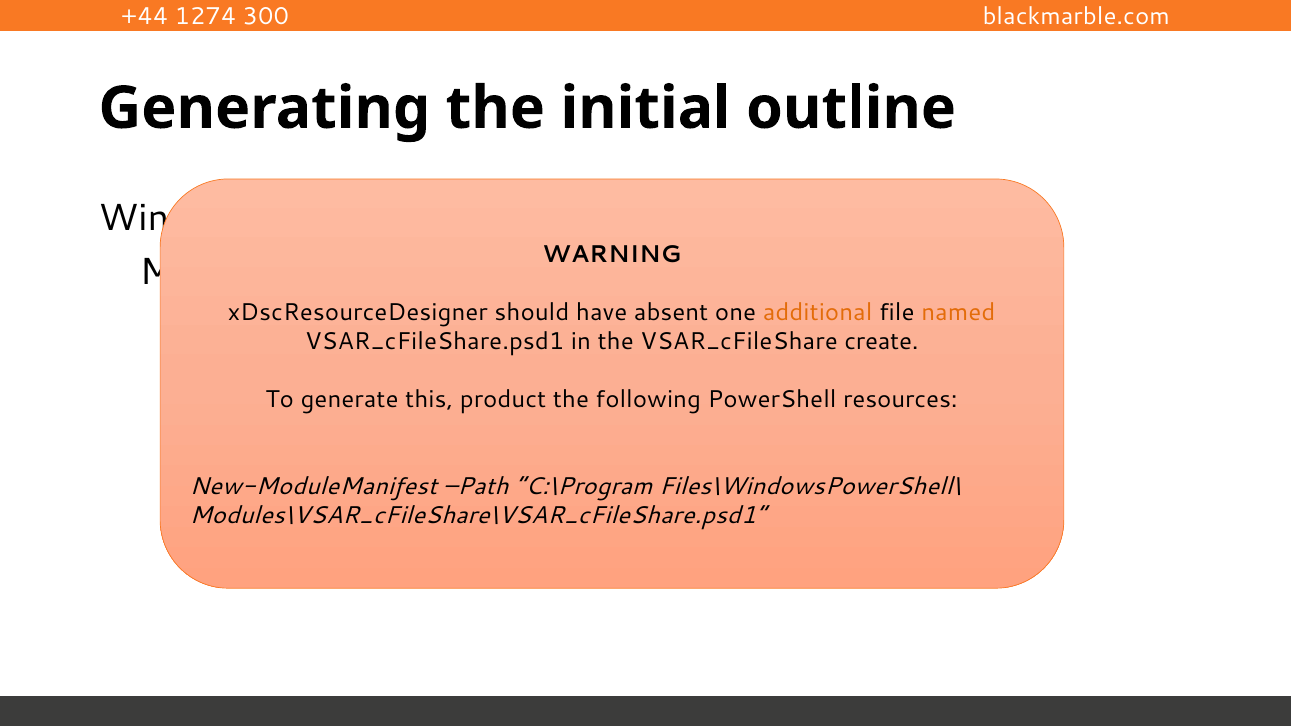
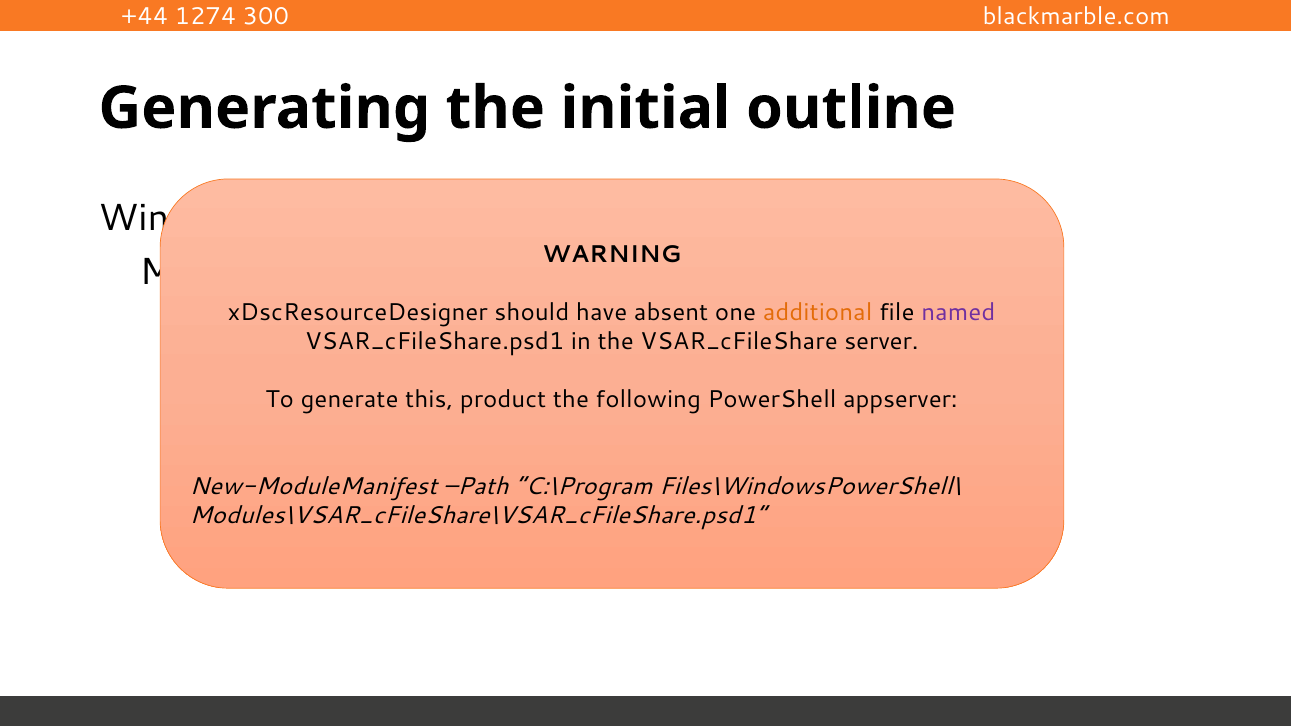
named colour: orange -> purple (958, 313)
create: create -> server (881, 342)
resources: resources -> appserver (900, 400)
